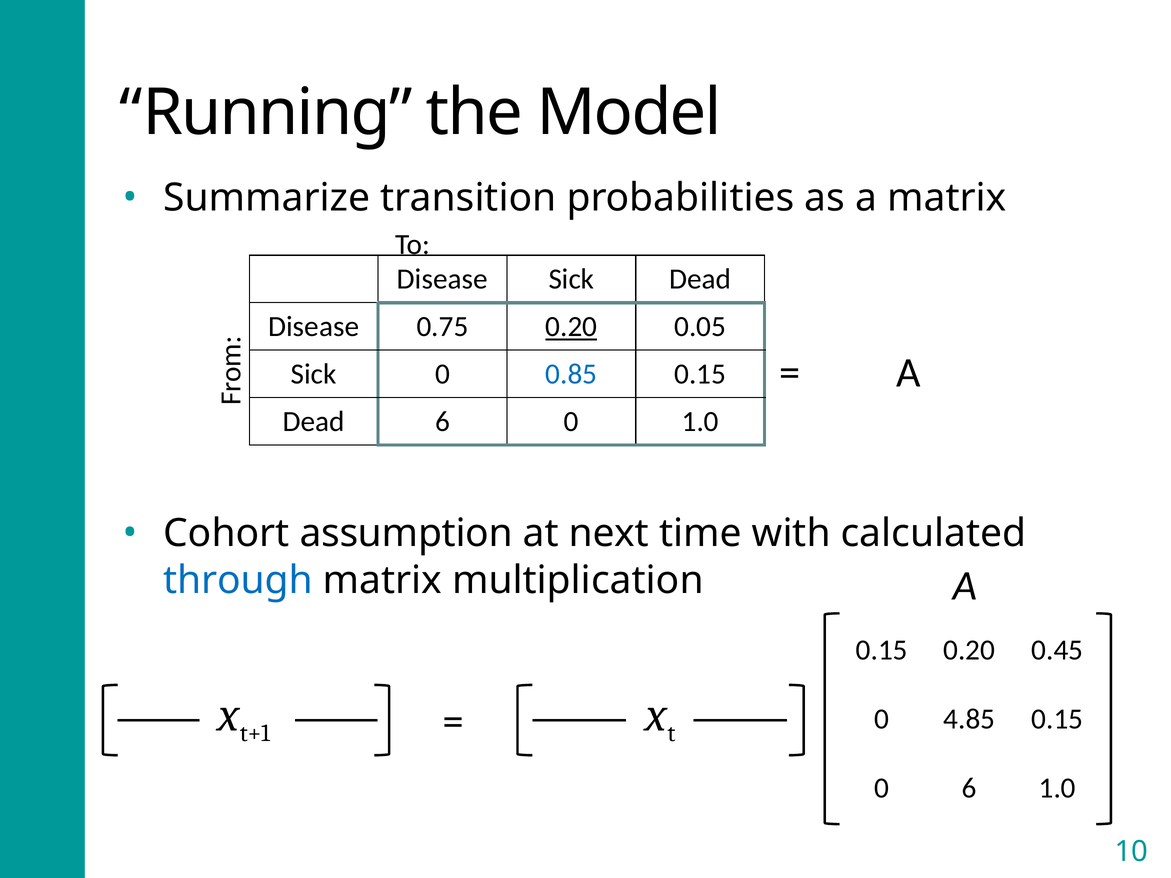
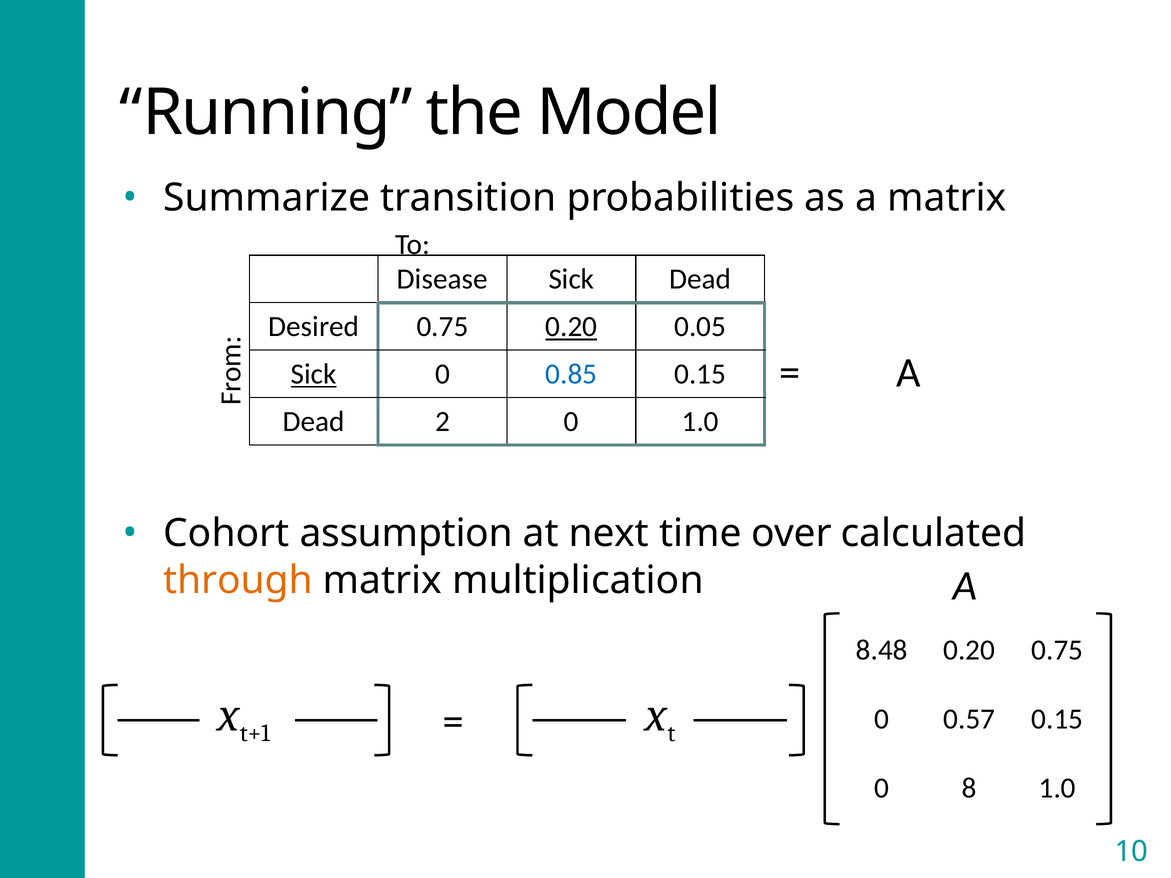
Disease: Disease -> Desired (314, 327)
Sick underline: none -> present (314, 374)
Dead 6: 6 -> 2 (443, 422)
with: with -> over (791, 534)
through colour: blue -> orange (238, 581)
0.15: 0.15 -> 8.48 (882, 650)
0.20 0.45: 0.45 -> 0.75 (1057, 650)
4.85: 4.85 -> 0.57 (969, 719)
0 6: 6 -> 8 (969, 788)
